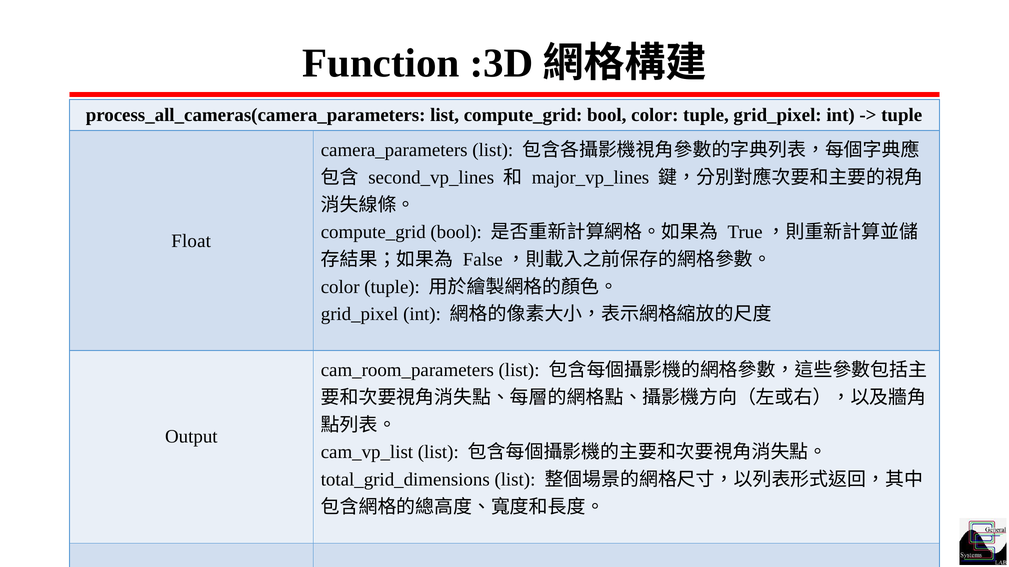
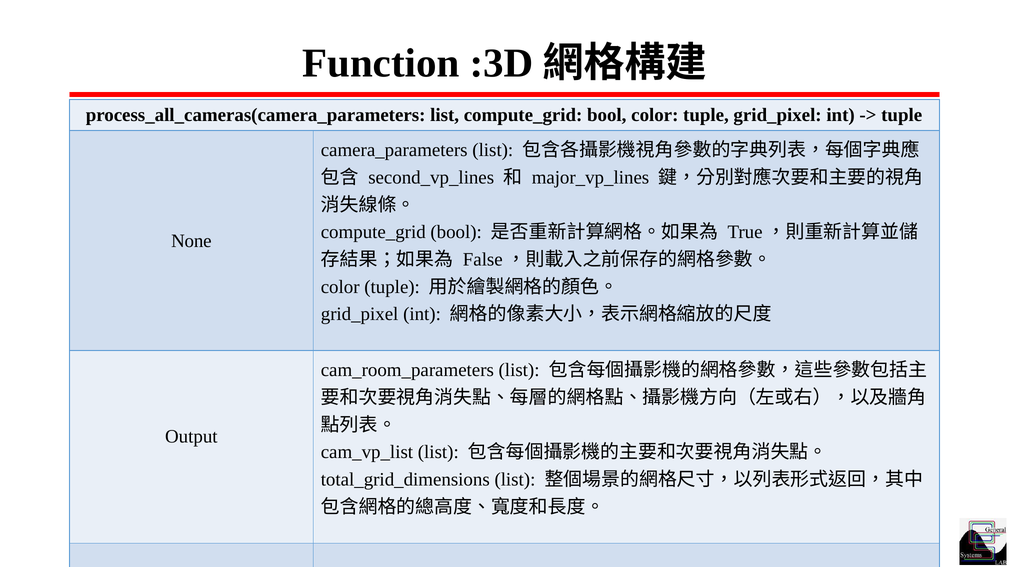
Float: Float -> None (191, 241)
